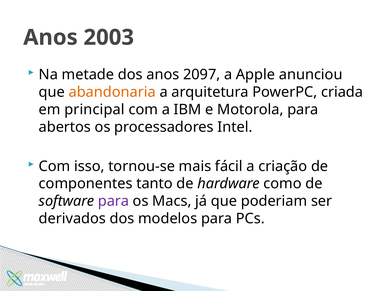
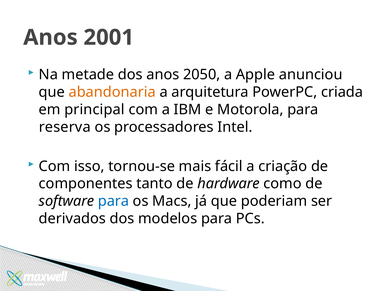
2003: 2003 -> 2001 (109, 37)
2097: 2097 -> 2050 (202, 75)
abertos: abertos -> reserva (65, 127)
para colour: purple -> blue (113, 201)
